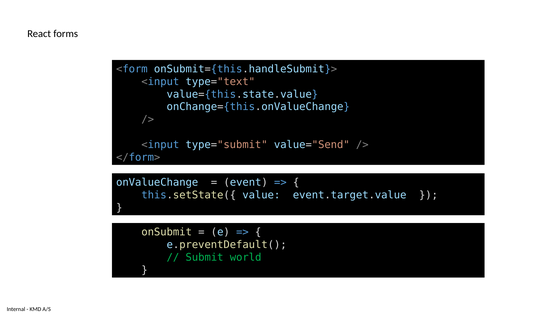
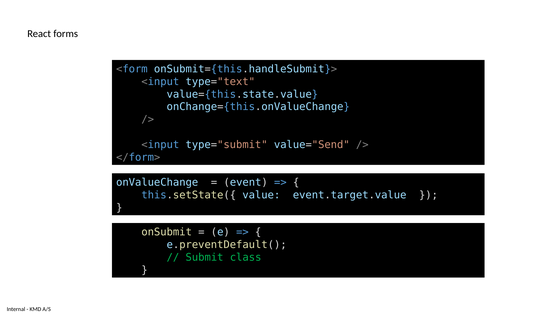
world: world -> class (246, 257)
